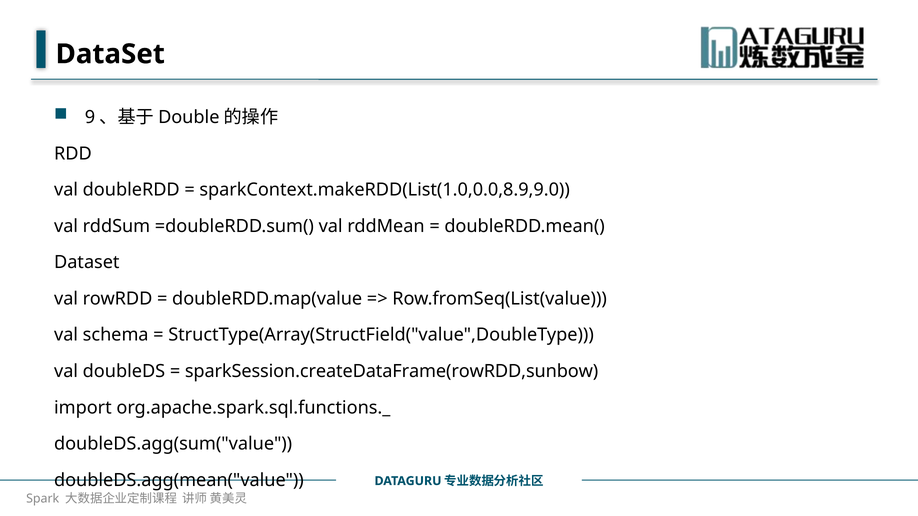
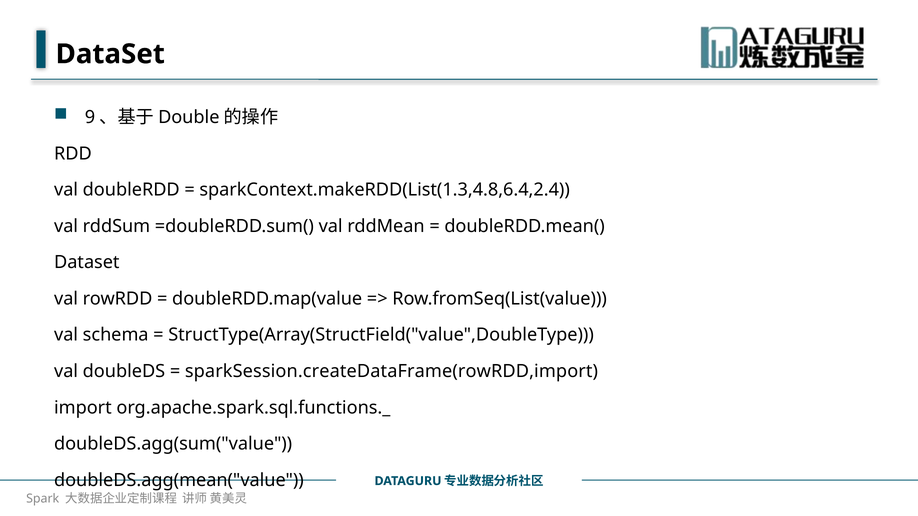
sparkContext.makeRDD(List(1.0,0.0,8.9,9.0: sparkContext.makeRDD(List(1.0,0.0,8.9,9.0 -> sparkContext.makeRDD(List(1.3,4.8,6.4,2.4 (385, 190)
sparkSession.createDataFrame(rowRDD,sunbow: sparkSession.createDataFrame(rowRDD,sunbow -> sparkSession.createDataFrame(rowRDD,import (391, 371)
